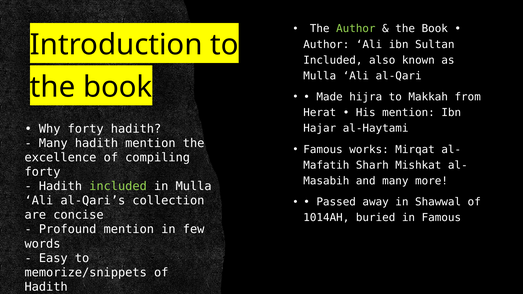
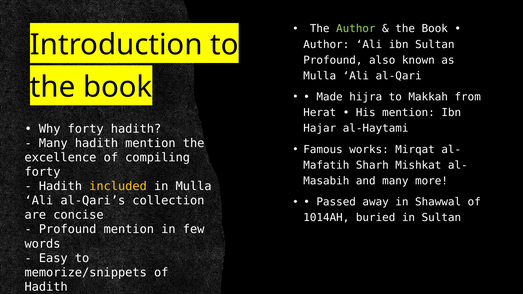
Included: Included -> Profound (333, 60)
included colour: light green -> yellow (118, 186)
in Famous: Famous -> Sultan (441, 218)
